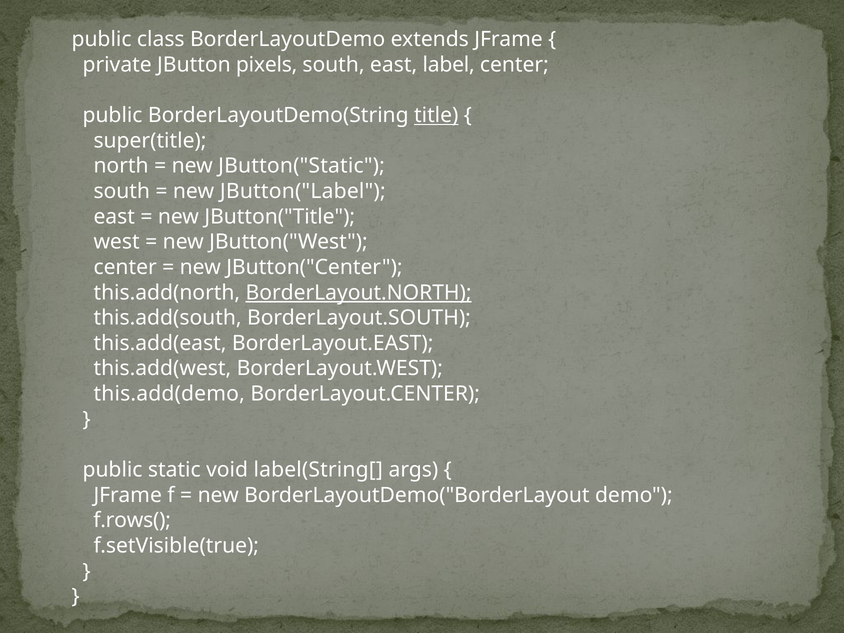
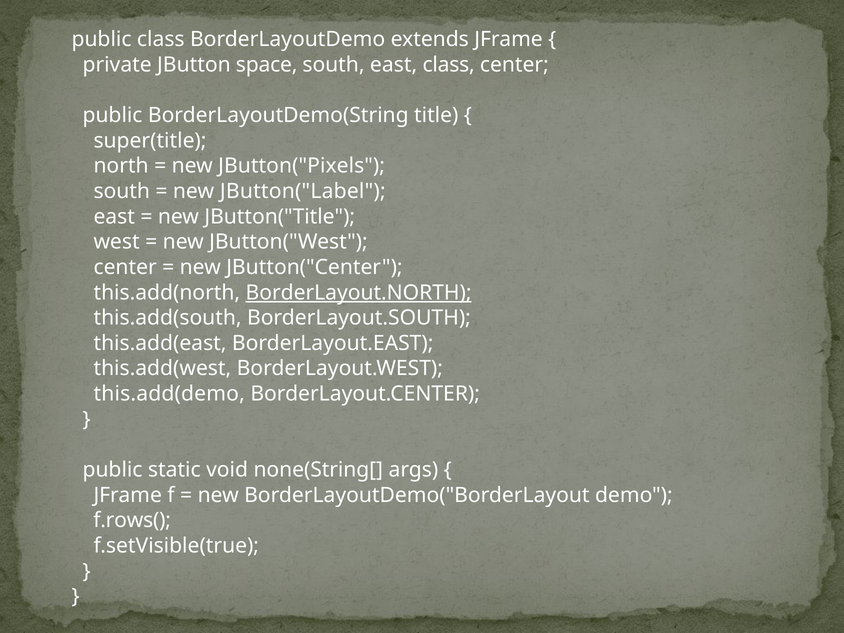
pixels: pixels -> space (267, 65)
east label: label -> class (449, 65)
title underline: present -> none (436, 115)
JButton("Static: JButton("Static -> JButton("Pixels (302, 166)
label(String[: label(String[ -> none(String[ (318, 470)
